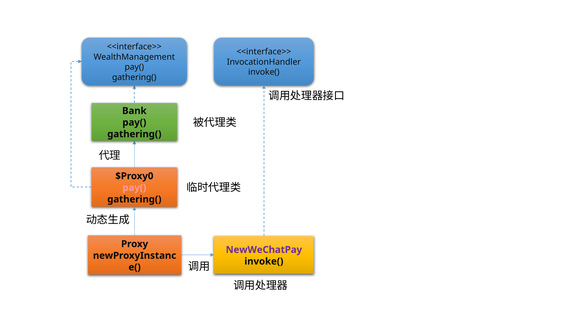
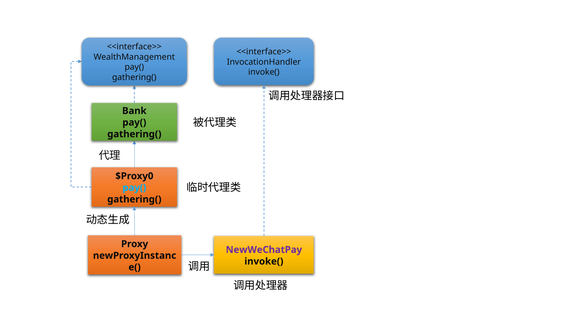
pay( colour: pink -> light blue (134, 188)
